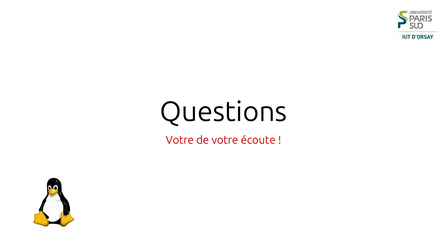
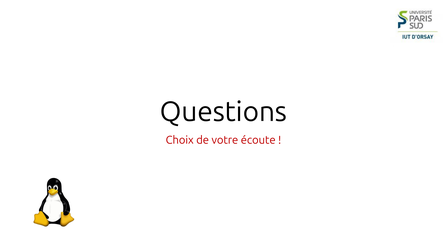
Votre: Votre -> Choix (180, 140)
